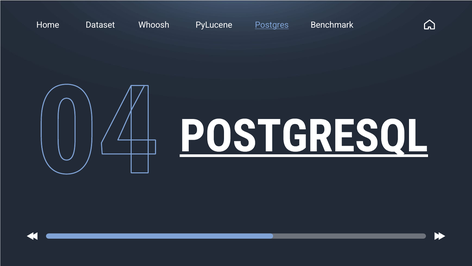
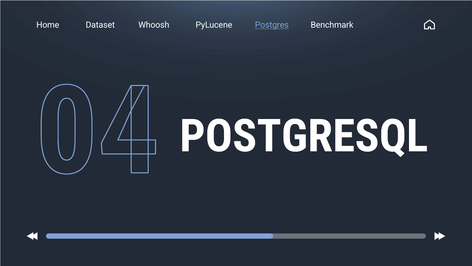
POSTGRESQL underline: present -> none (304, 136)
